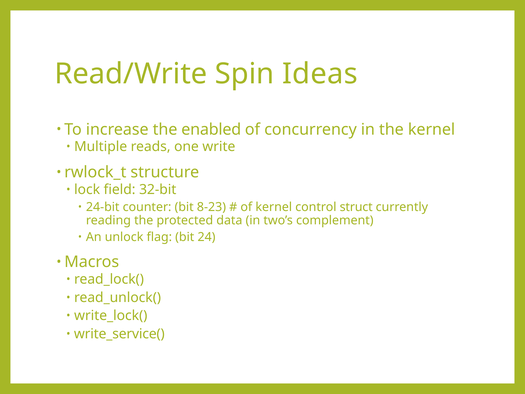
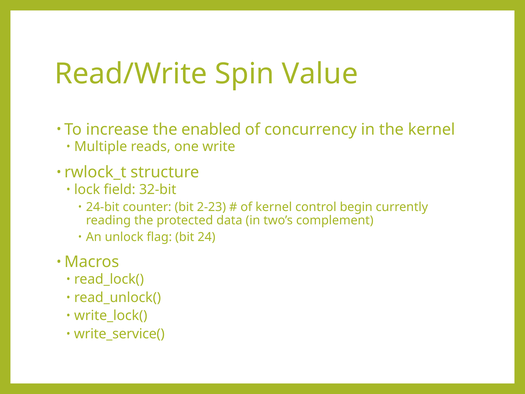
Ideas: Ideas -> Value (320, 74)
8-23: 8-23 -> 2-23 (211, 207)
struct: struct -> begin (356, 207)
